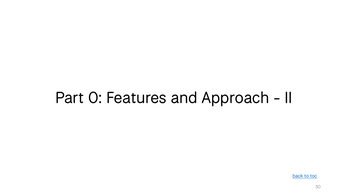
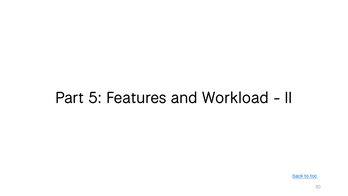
0: 0 -> 5 (95, 98)
Approach: Approach -> Workload (235, 98)
